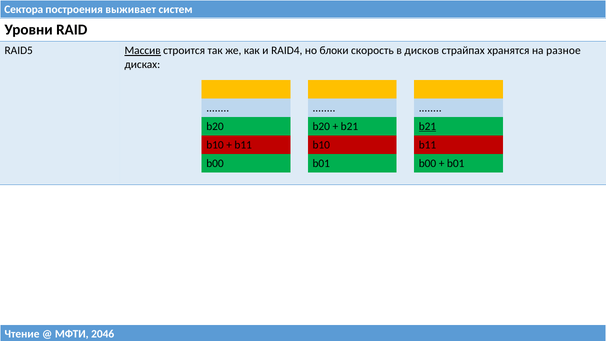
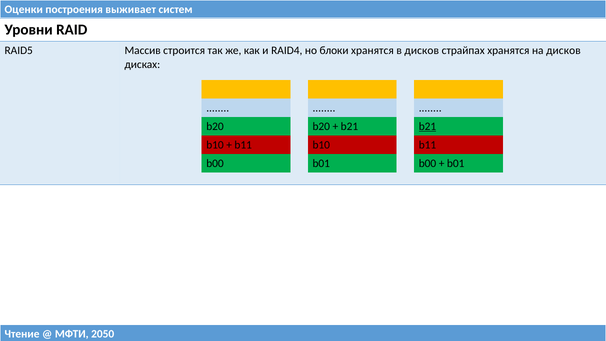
Сектора: Сектора -> Оценки (24, 9)
Массив underline: present -> none (143, 51)
блоки скорость: скорость -> хранятся (372, 51)
на разное: разное -> дисков (563, 51)
2046: 2046 -> 2050 (103, 334)
